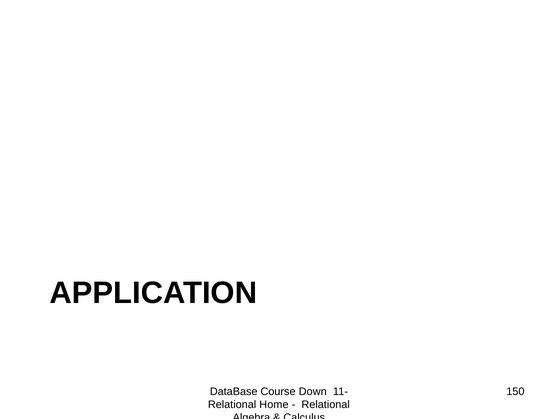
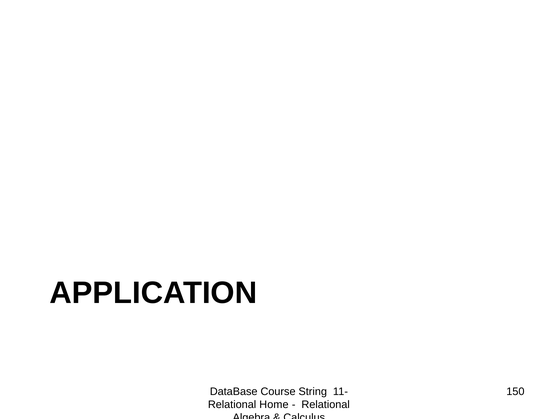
Down: Down -> String (313, 391)
